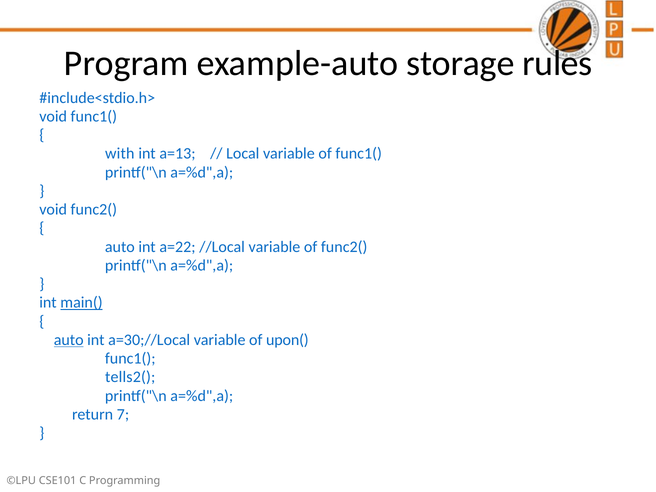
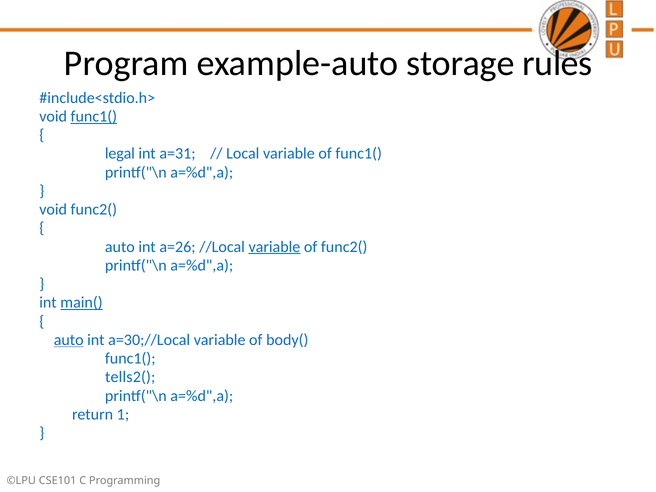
func1( underline: none -> present (94, 116)
with: with -> legal (120, 154)
a=13: a=13 -> a=31 (177, 154)
a=22: a=22 -> a=26 (177, 247)
variable underline: none -> present (274, 247)
upon(: upon( -> body( (287, 340)
7: 7 -> 1 (123, 414)
